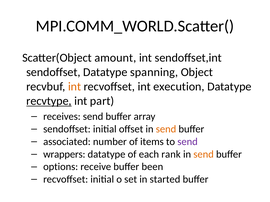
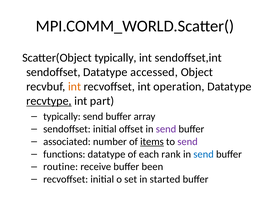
Scatter(Object amount: amount -> typically (115, 58)
spanning: spanning -> accessed (154, 72)
execution: execution -> operation (179, 87)
receives: receives -> typically (62, 117)
send colour: orange -> purple (166, 129)
items underline: none -> present (152, 142)
wrappers: wrappers -> functions (64, 155)
send colour: orange -> blue (204, 155)
options: options -> routine (61, 167)
